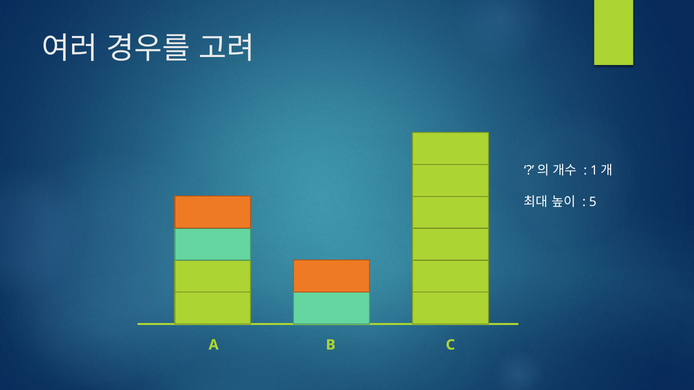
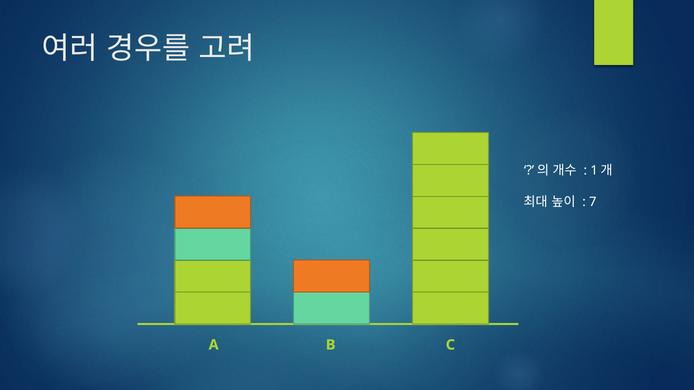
5: 5 -> 7 (593, 202)
